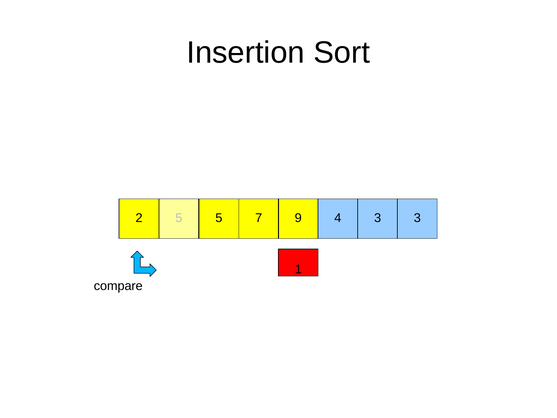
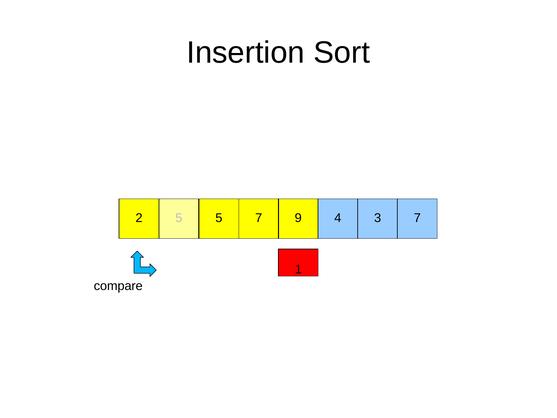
3 3: 3 -> 7 (417, 218)
